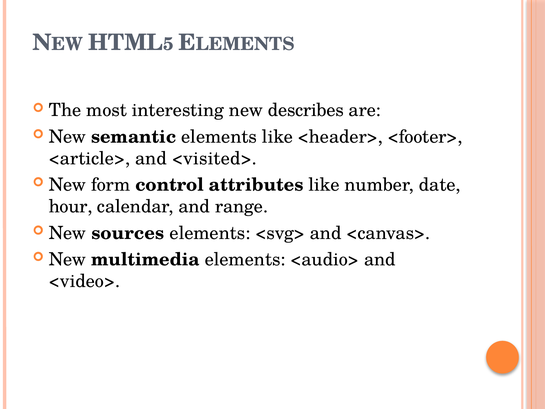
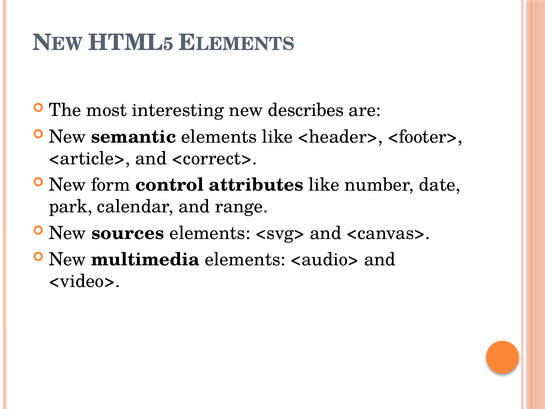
<visited>: <visited> -> <correct> (215, 158)
hour: hour -> park (71, 207)
